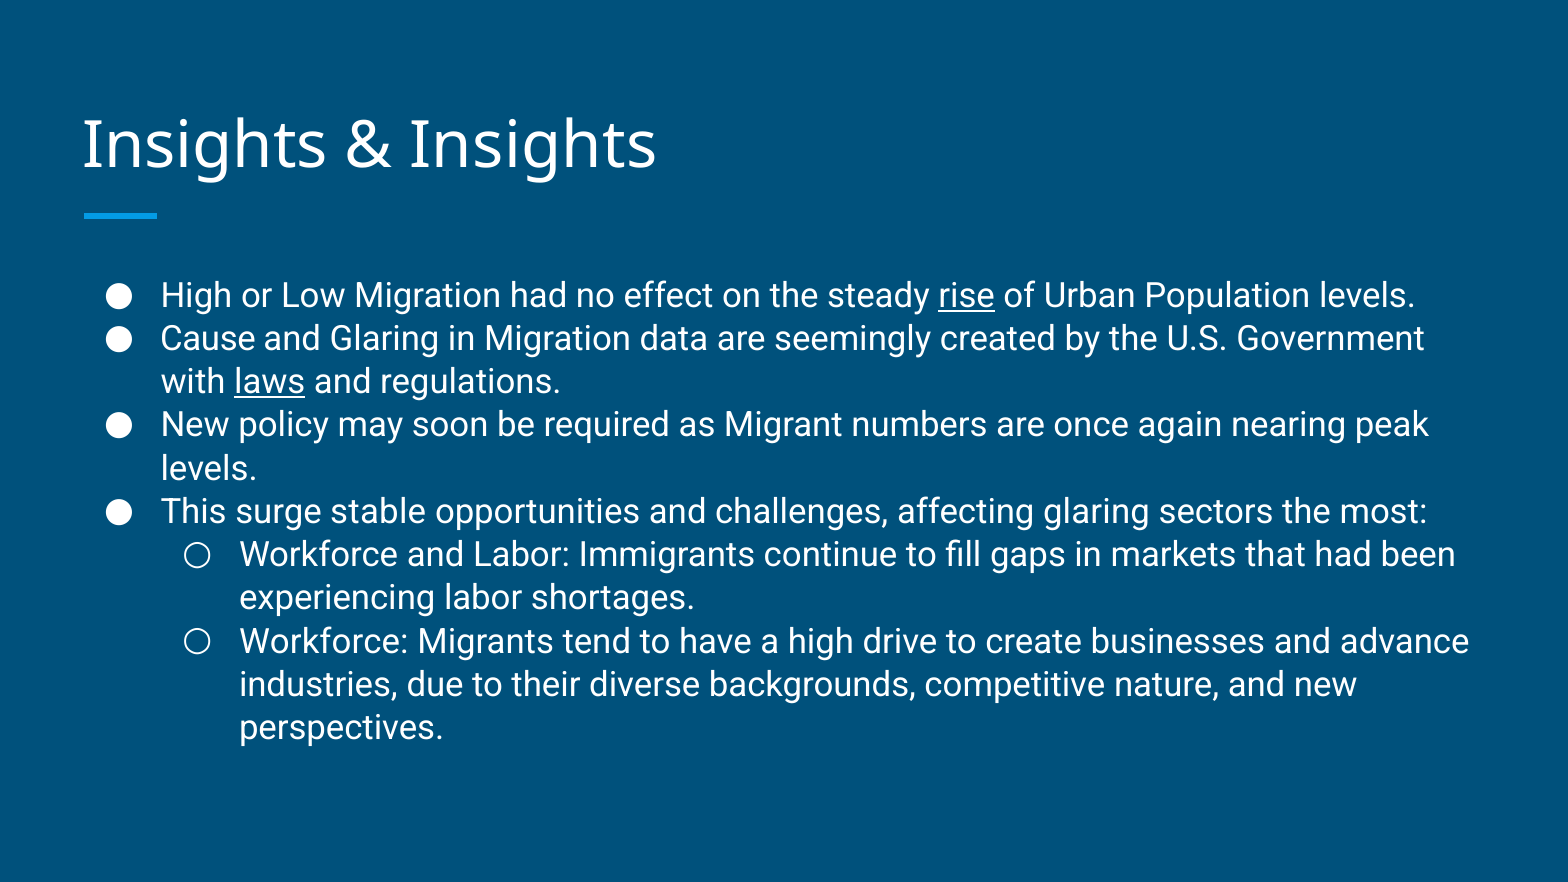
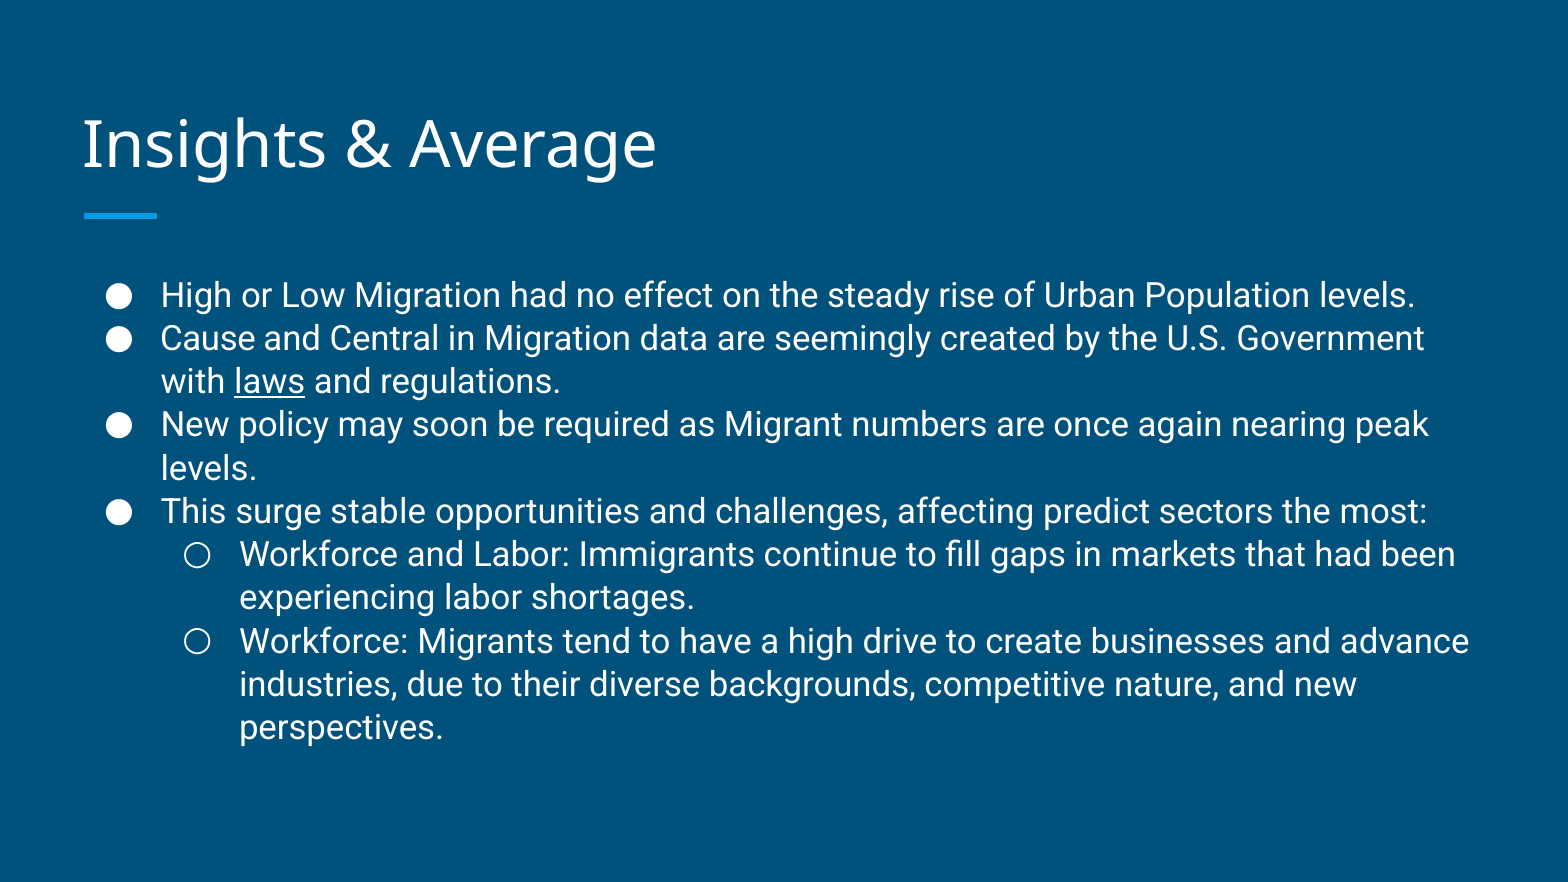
Insights: Insights -> Average (534, 146)
rise underline: present -> none (967, 296)
and Glaring: Glaring -> Central (385, 339)
affecting glaring: glaring -> predict (1097, 512)
